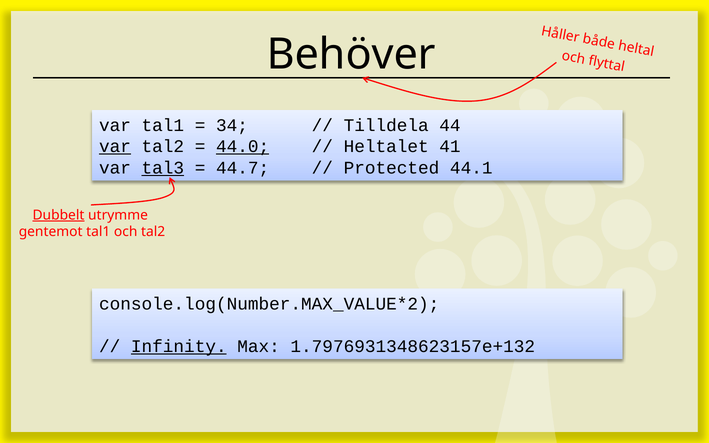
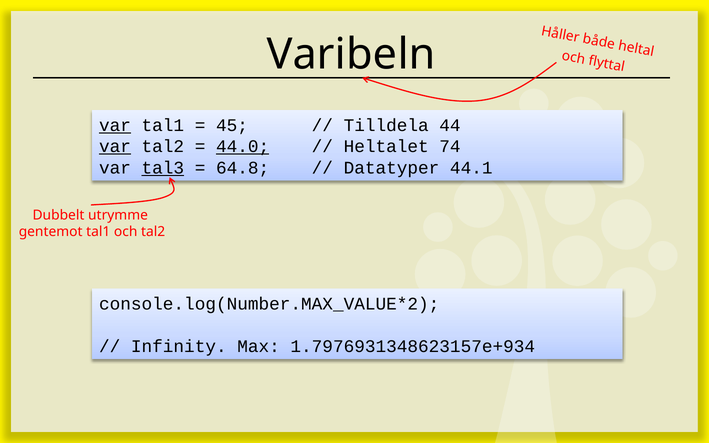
Behöver: Behöver -> Varibeln (351, 55)
var underline: none -> present (115, 125)
34: 34 -> 45 (232, 125)
41: 41 -> 74 (450, 147)
44.7: 44.7 -> 64.8 (243, 168)
Protected: Protected -> Datatyper (391, 168)
Dubbelt underline: present -> none (58, 215)
Infinity underline: present -> none (179, 346)
1.7976931348623157e+132: 1.7976931348623157e+132 -> 1.7976931348623157e+934 (413, 346)
